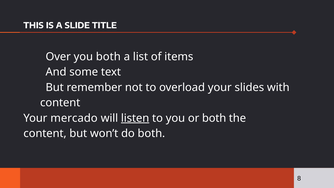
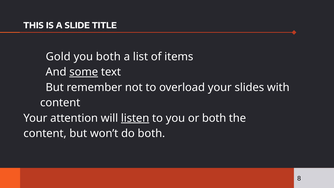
Over: Over -> Gold (58, 57)
some underline: none -> present (84, 72)
mercado: mercado -> attention (74, 118)
